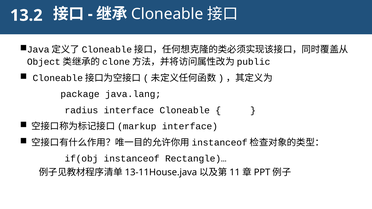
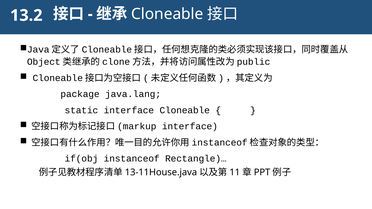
radius: radius -> static (81, 110)
